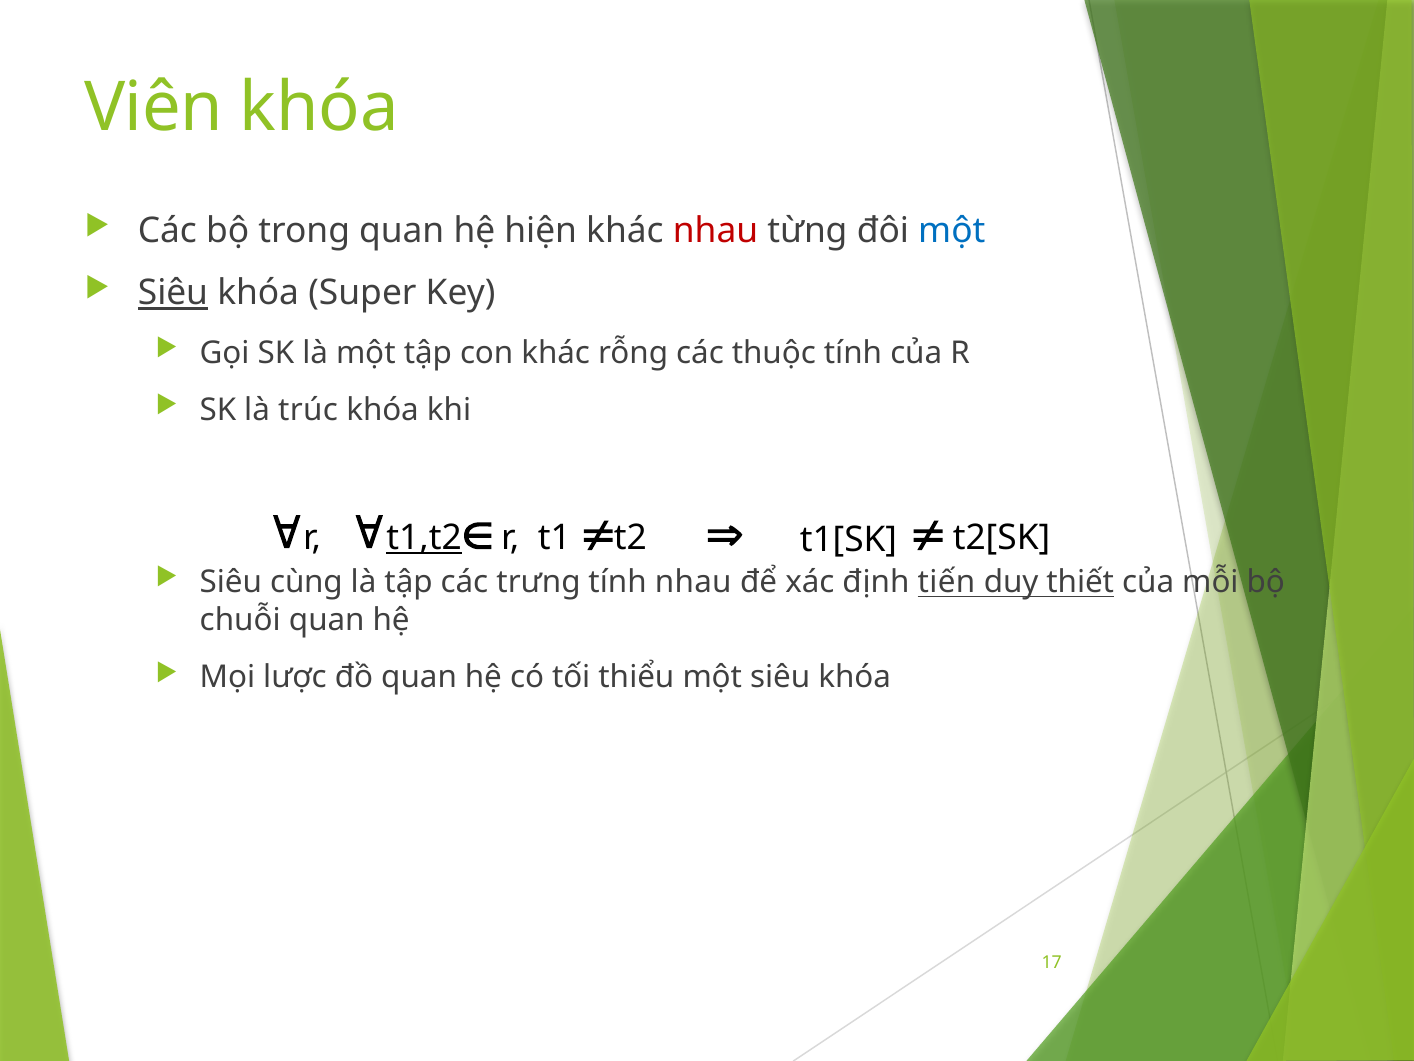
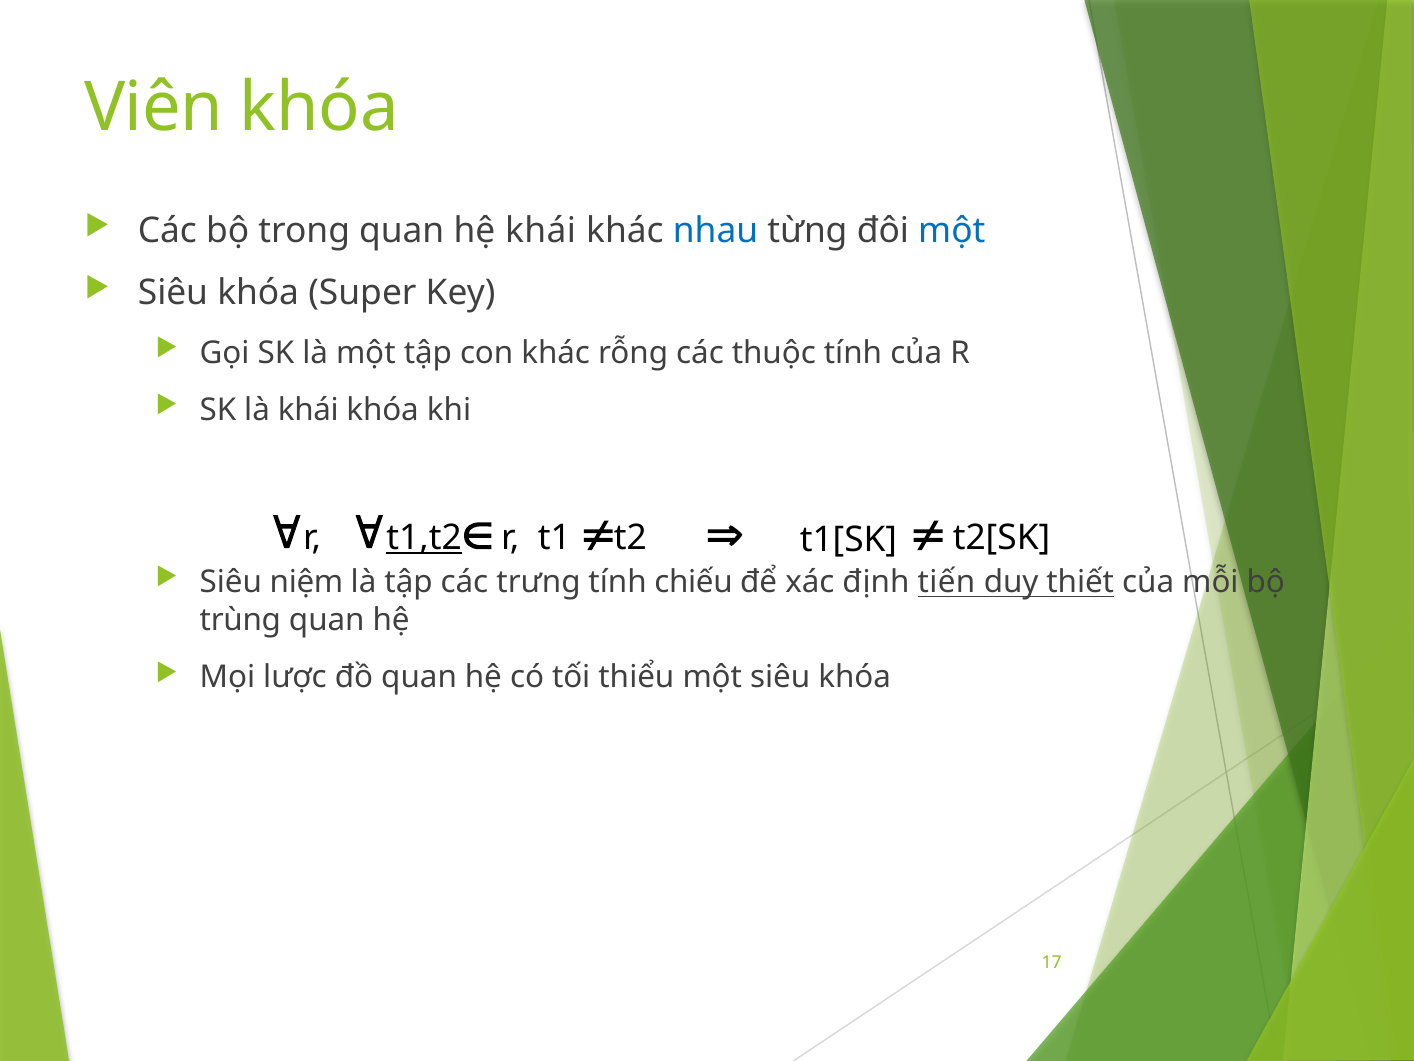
hệ hiện: hiện -> khái (541, 231)
nhau colour: red -> blue (716, 231)
Siêu underline: present -> none (173, 293)
là trúc: trúc -> khái (308, 410)
cùng: cùng -> niệm (307, 582)
tính nhau: nhau -> chiếu (694, 582)
chuỗi: chuỗi -> trùng (240, 620)
